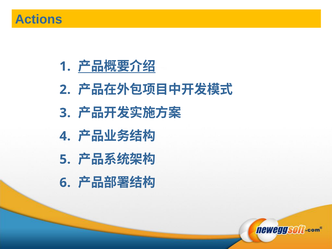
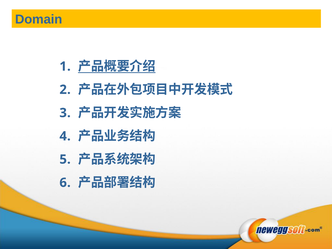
Actions: Actions -> Domain (39, 19)
